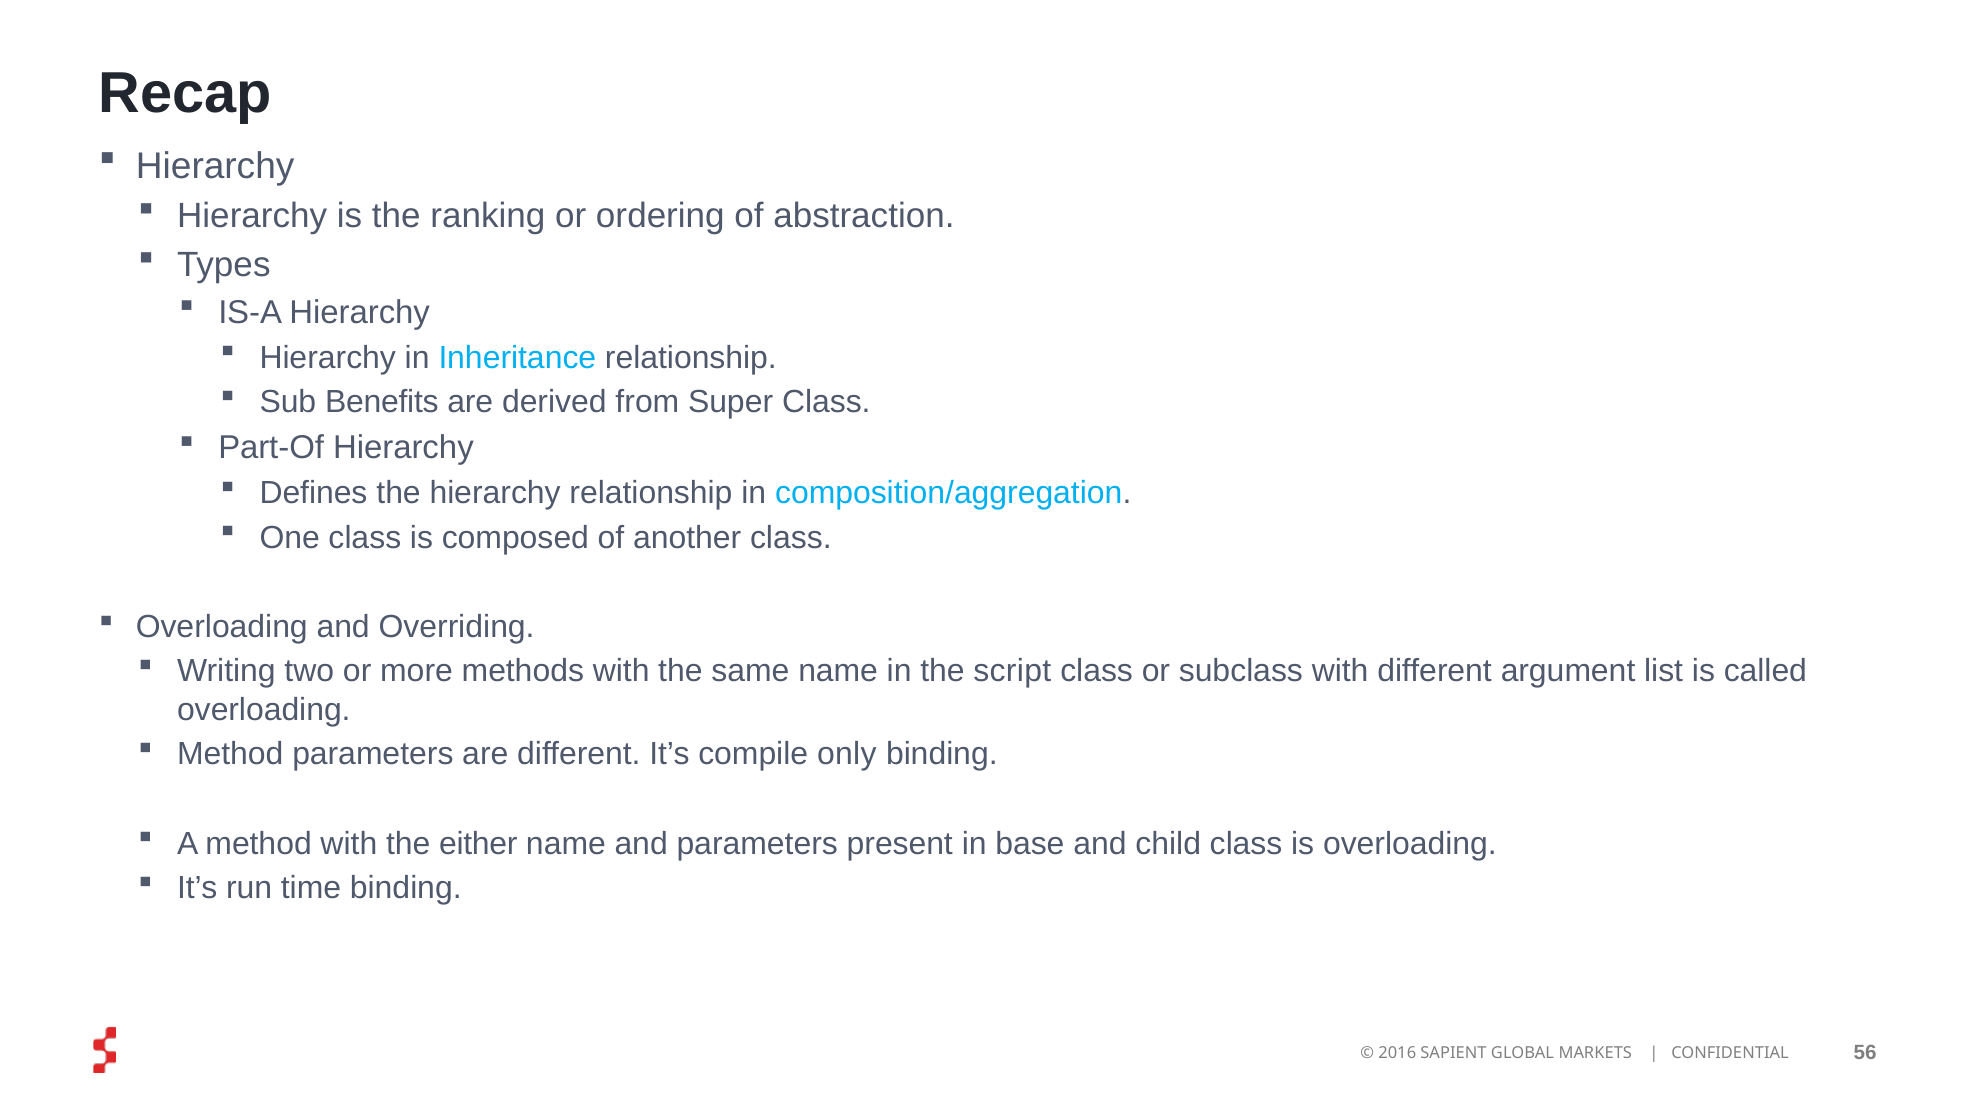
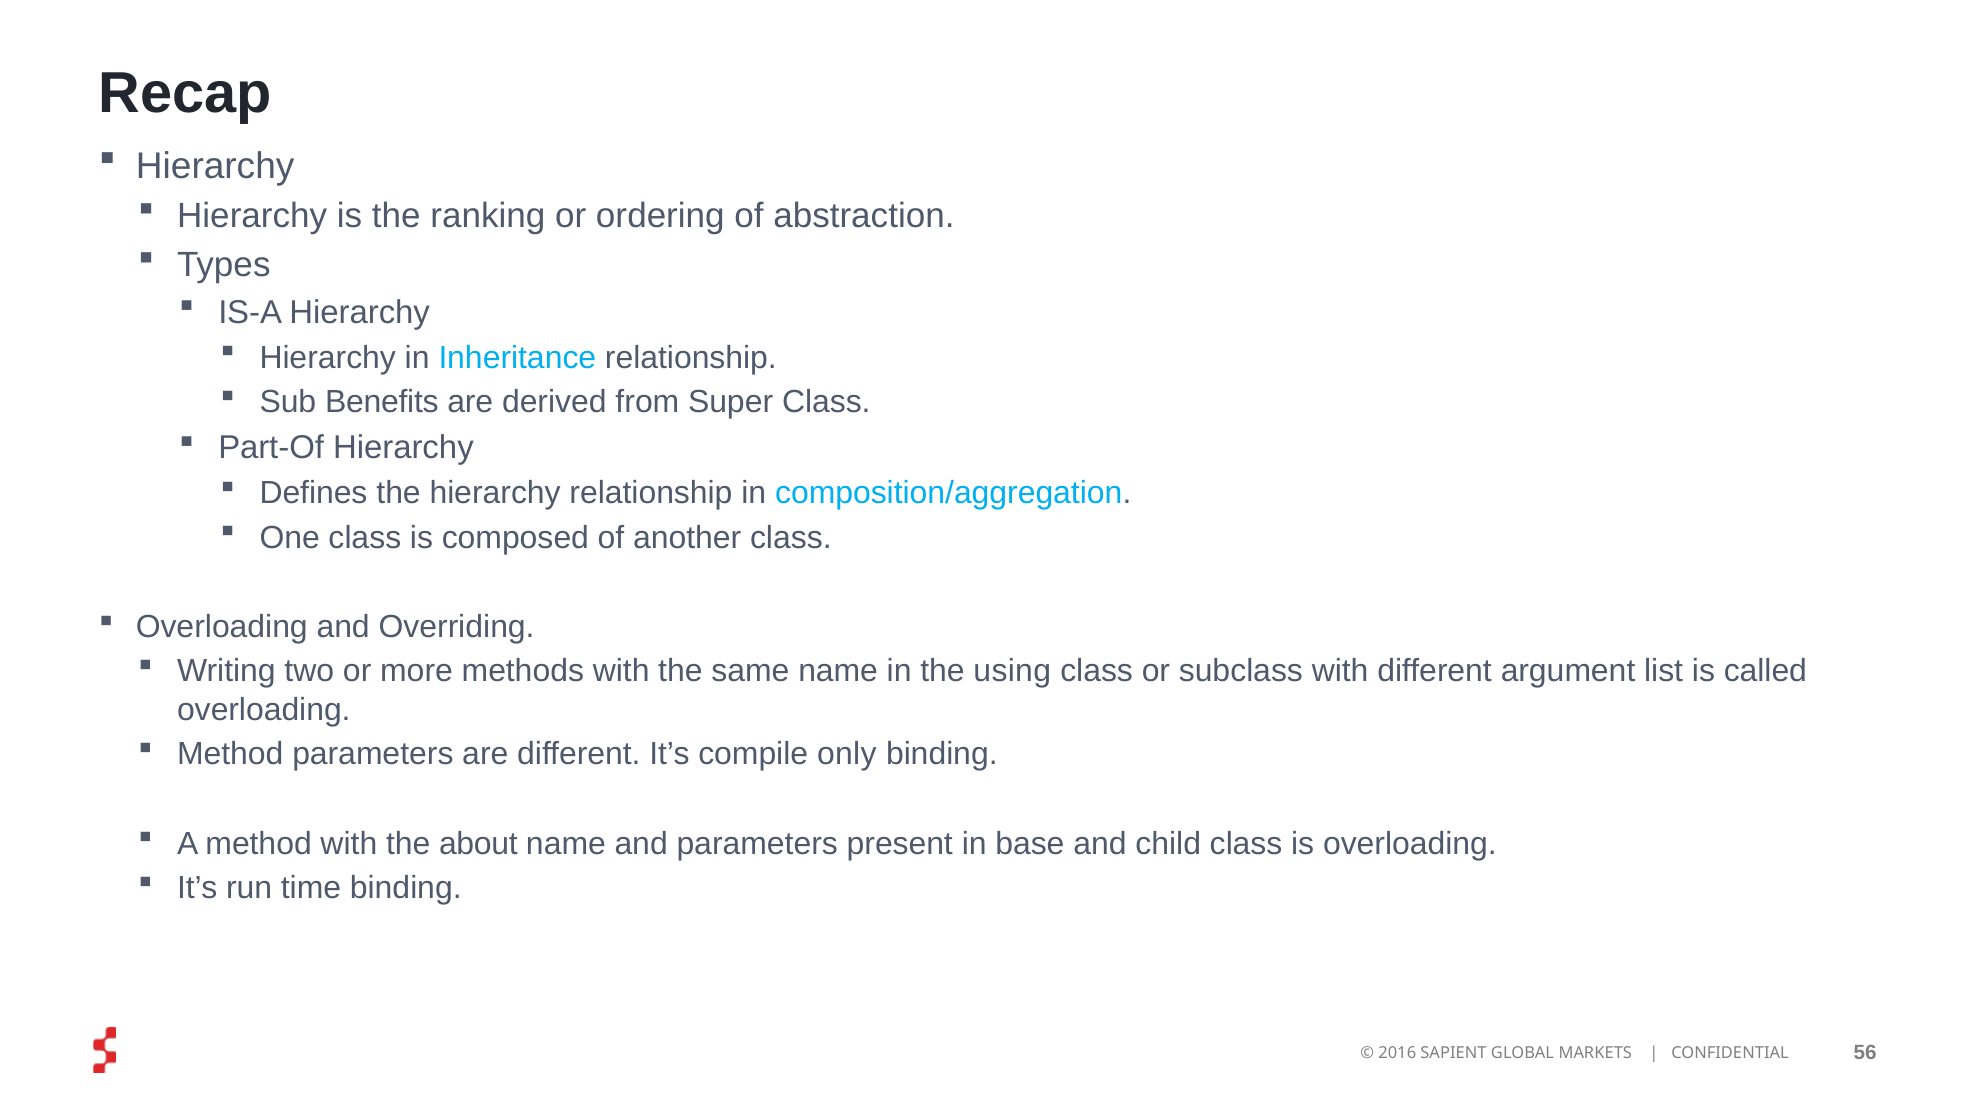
script: script -> using (1012, 671)
either: either -> about (478, 843)
